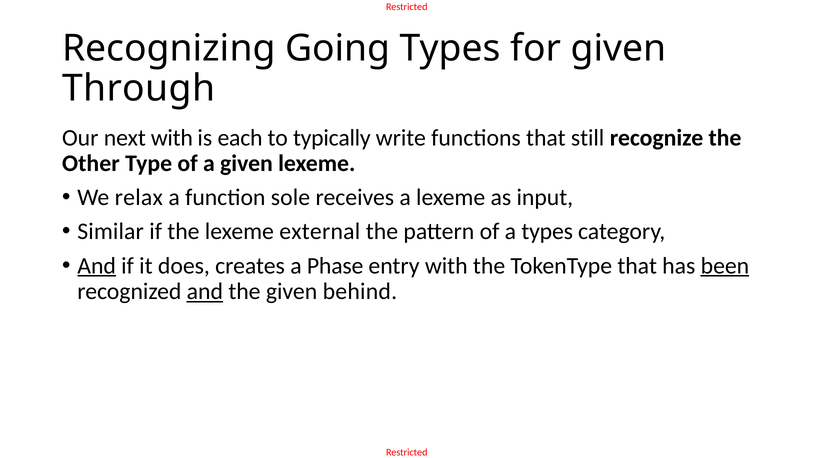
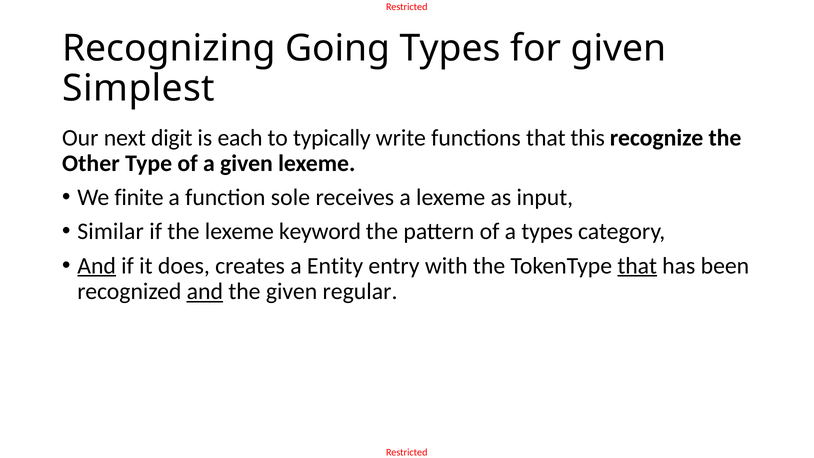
Through: Through -> Simplest (139, 89)
next with: with -> digit (172, 138)
still: still -> this (588, 138)
relax: relax -> finite (139, 197)
external: external -> keyword (320, 232)
Phase: Phase -> Entity (335, 266)
that underline: none -> present (637, 266)
been underline: present -> none (725, 266)
behind: behind -> regular (360, 291)
